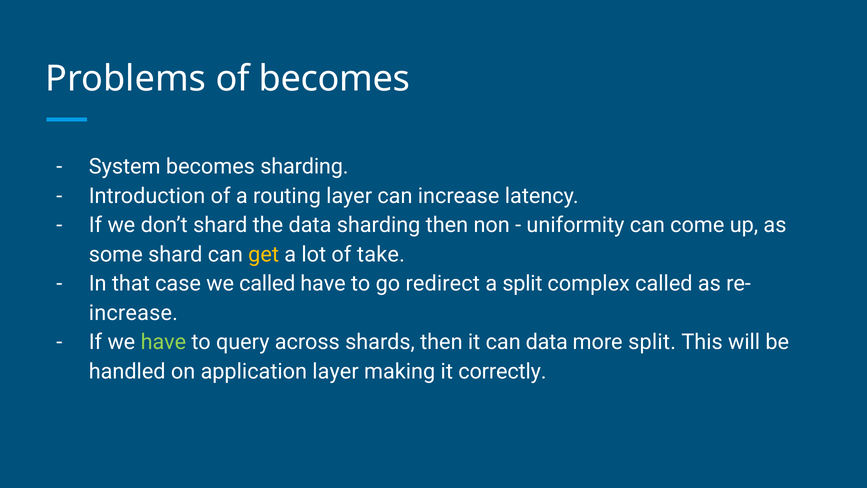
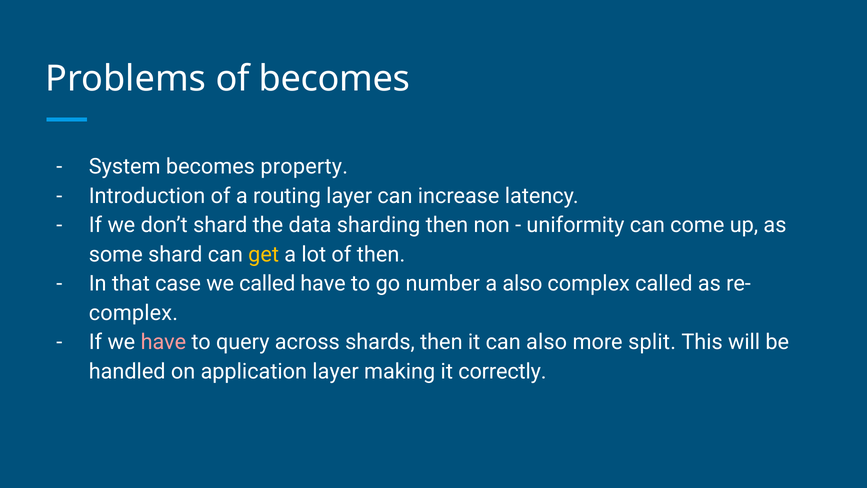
becomes sharding: sharding -> property (304, 167)
of take: take -> then (381, 254)
redirect: redirect -> number (443, 283)
a split: split -> also (522, 283)
increase: increase -> complex (133, 313)
have colour: light green -> pink (163, 342)
can data: data -> also (547, 342)
